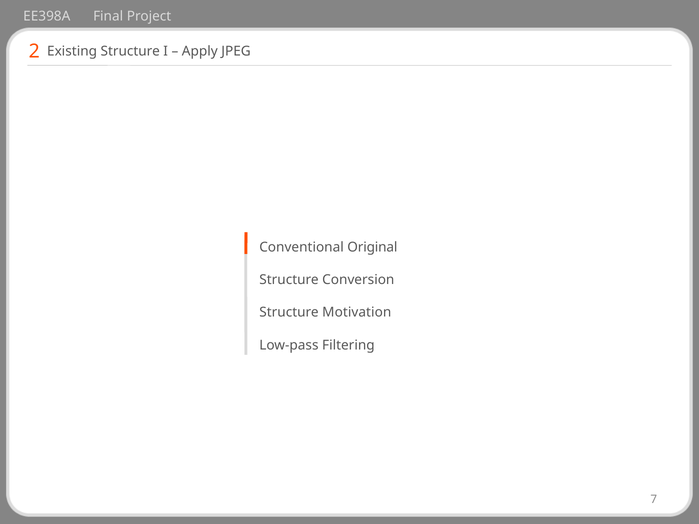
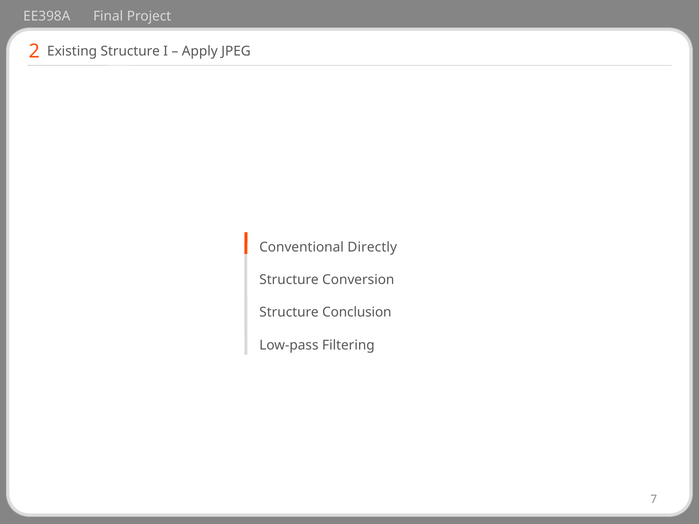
Original: Original -> Directly (372, 247)
Motivation: Motivation -> Conclusion (357, 313)
